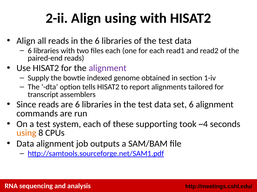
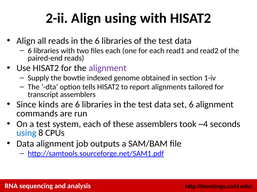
Since reads: reads -> kinds (48, 105)
these supporting: supporting -> assemblers (157, 125)
using colour: orange -> blue (26, 133)
